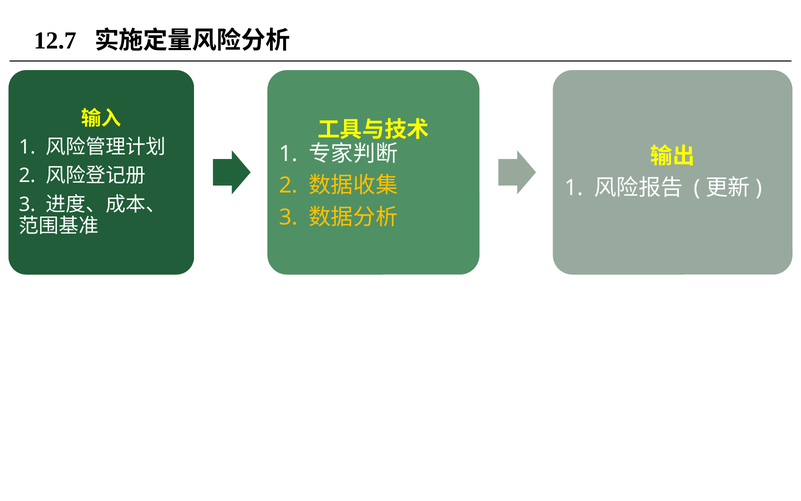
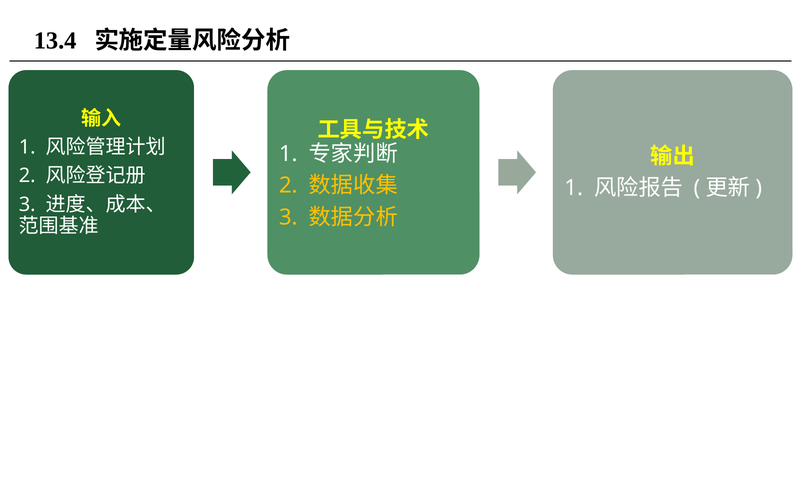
12.7: 12.7 -> 13.4 (55, 41)
